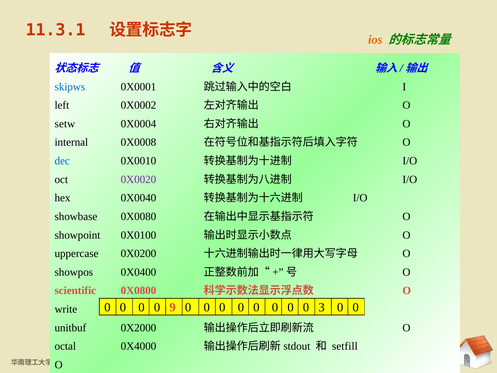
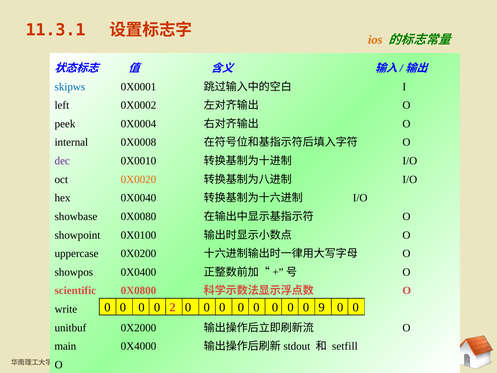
setw: setw -> peek (65, 124)
dec colour: blue -> purple (62, 161)
0X0020 colour: purple -> orange (138, 179)
9: 9 -> 2 (173, 307)
3: 3 -> 9 (322, 307)
octal: octal -> main (65, 346)
